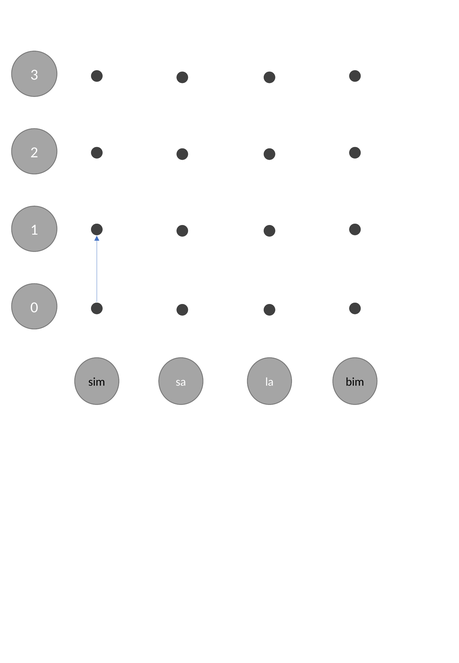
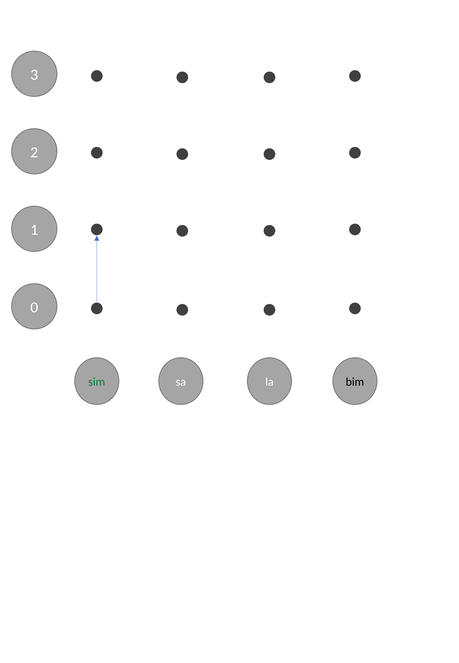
sim colour: black -> green (97, 382)
